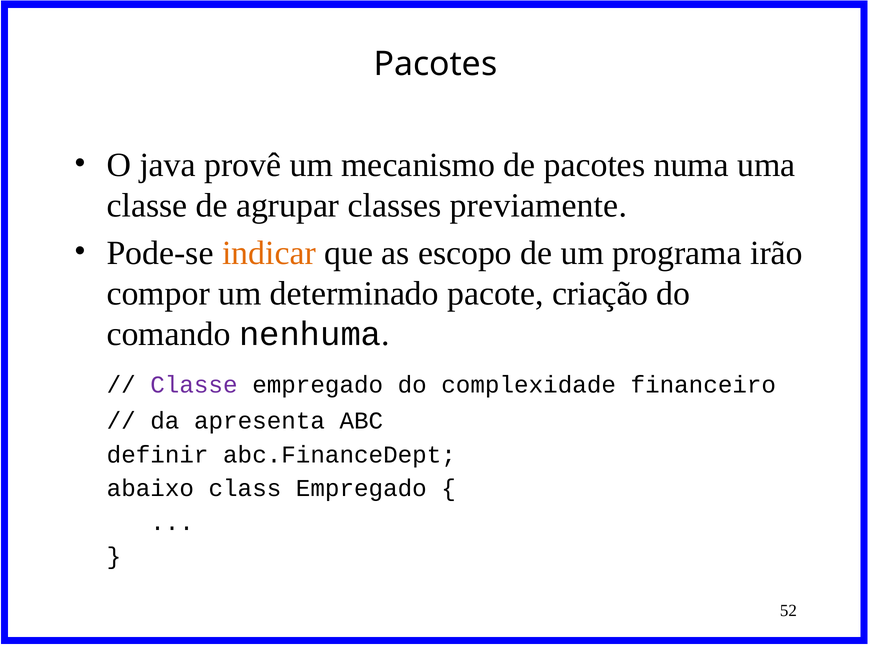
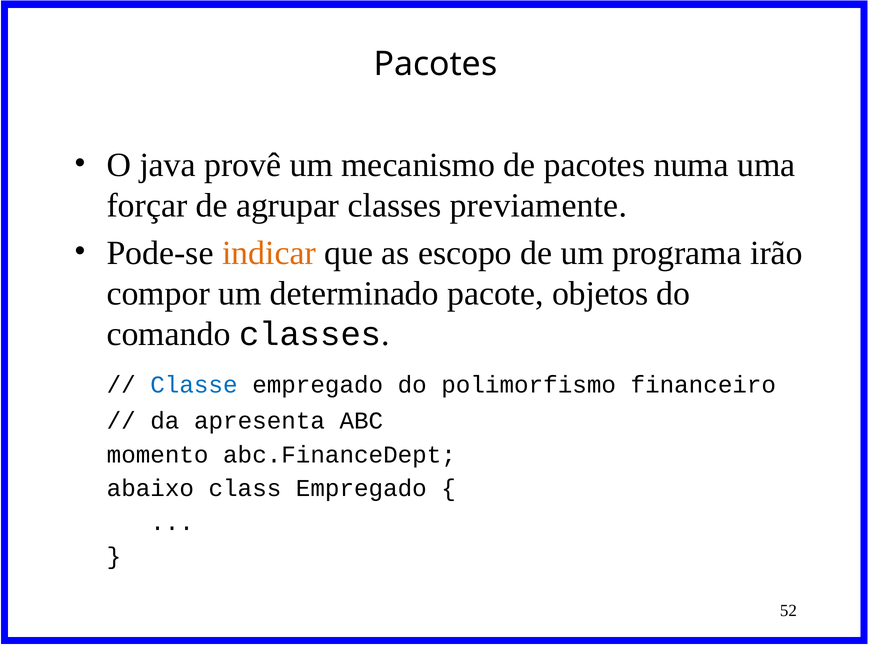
classe: classe -> forçar (147, 206)
criação: criação -> objetos (600, 294)
comando nenhuma: nenhuma -> classes (310, 334)
Classe colour: purple -> blue (194, 385)
complexidade: complexidade -> polimorfismo (529, 385)
definir: definir -> momento (158, 455)
